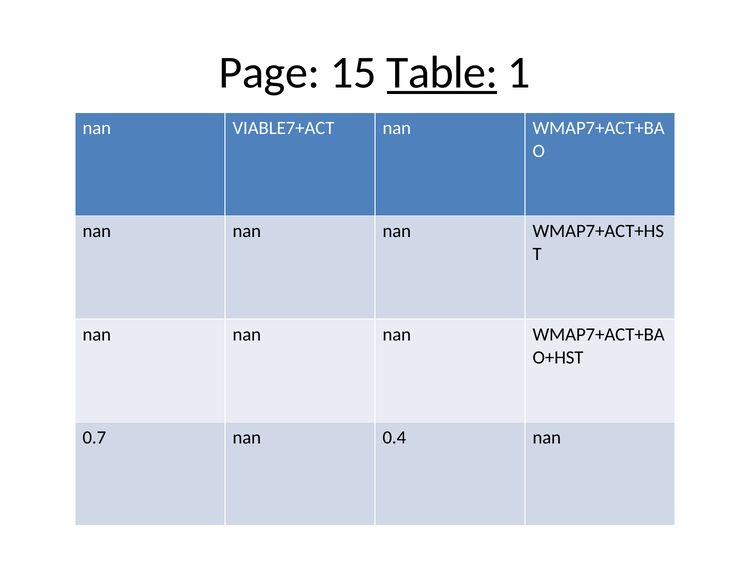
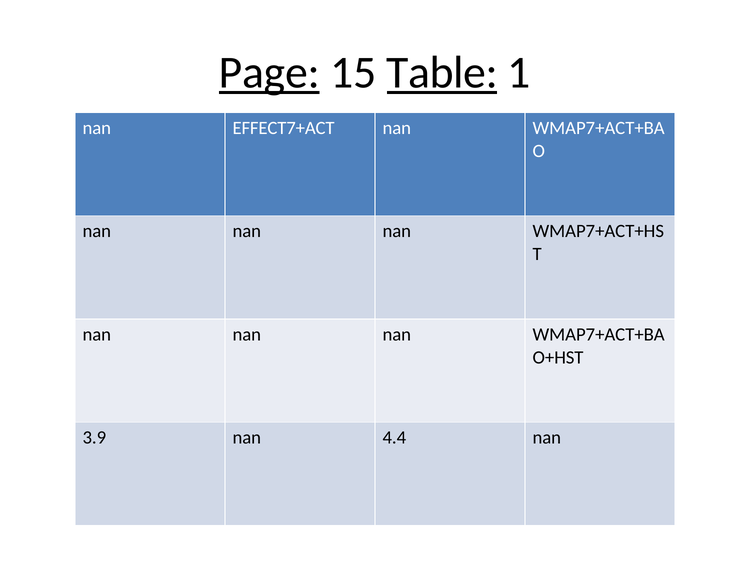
Page underline: none -> present (269, 73)
VIABLE7+ACT: VIABLE7+ACT -> EFFECT7+ACT (284, 128)
0.7: 0.7 -> 3.9 (94, 437)
0.4: 0.4 -> 4.4 (394, 437)
